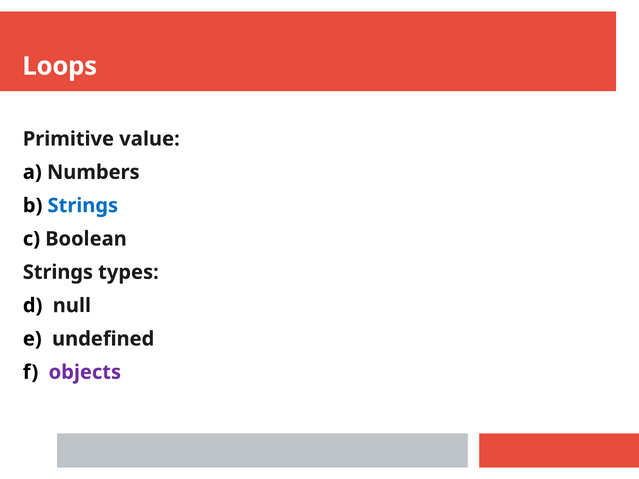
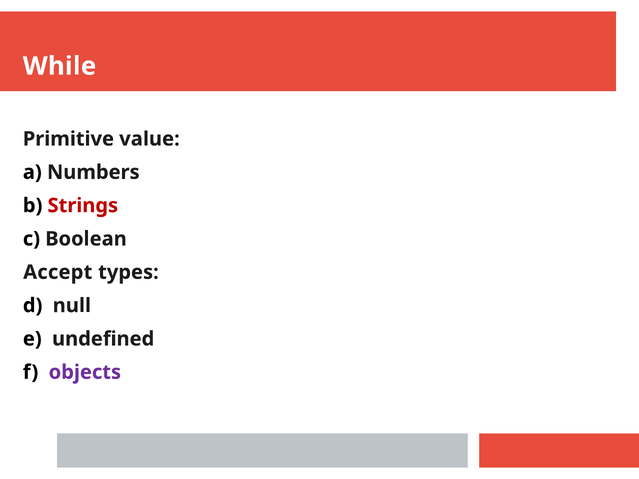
Loops: Loops -> While (60, 66)
Strings colour: blue -> red (83, 206)
Strings: Strings -> Accept (58, 272)
